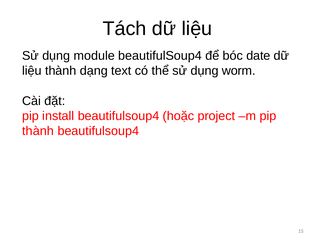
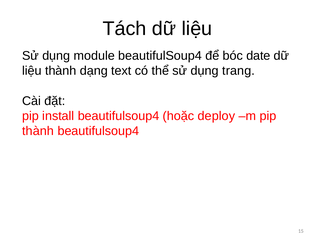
worm: worm -> trang (239, 71)
project: project -> deploy (216, 116)
